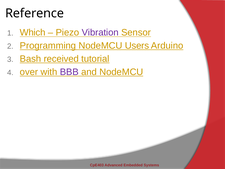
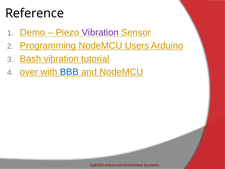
Which: Which -> Demo (33, 32)
Bash received: received -> vibration (61, 59)
BBB colour: purple -> blue (69, 72)
